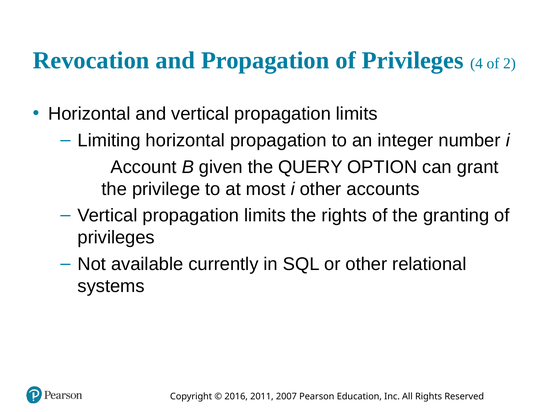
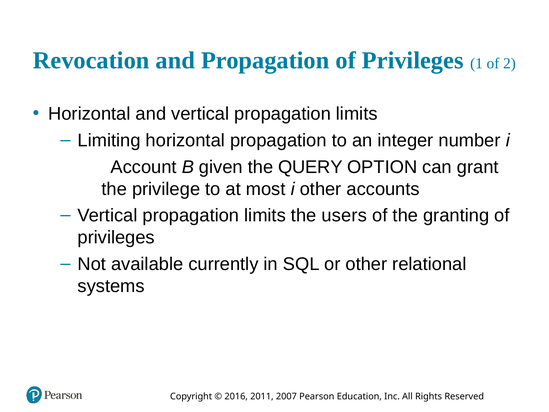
4: 4 -> 1 (476, 63)
the rights: rights -> users (344, 215)
